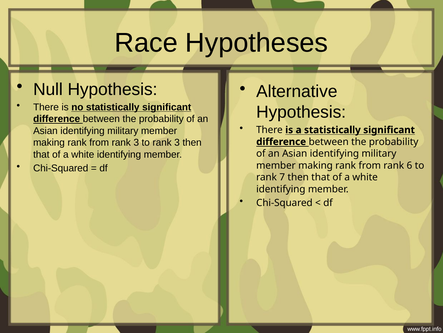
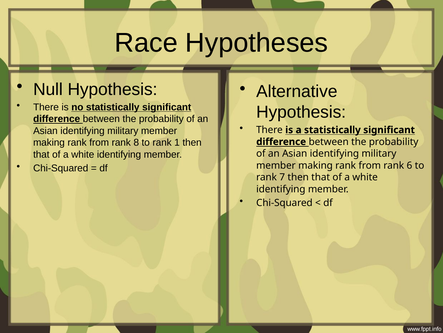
from rank 3: 3 -> 8 (136, 142)
to rank 3: 3 -> 1 (177, 142)
